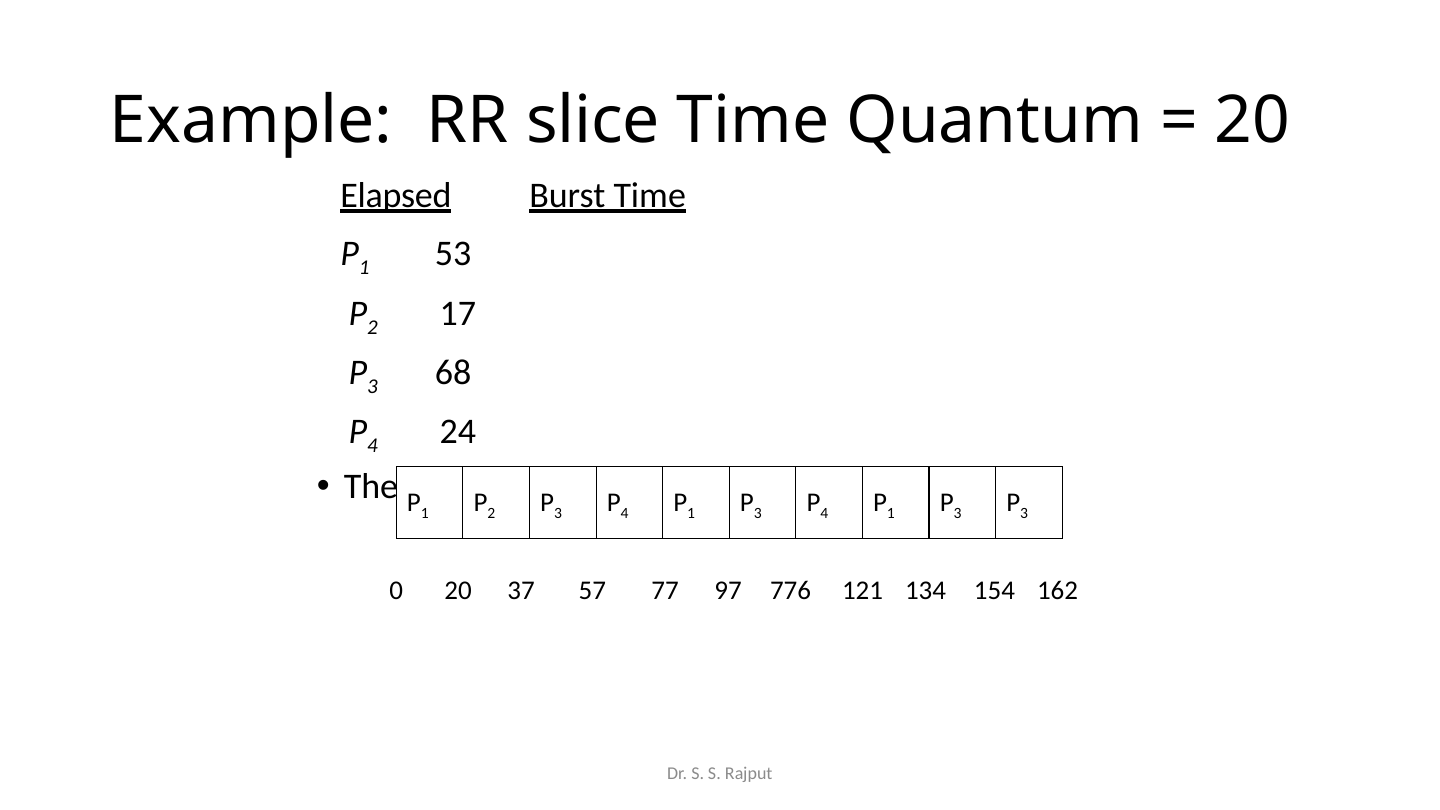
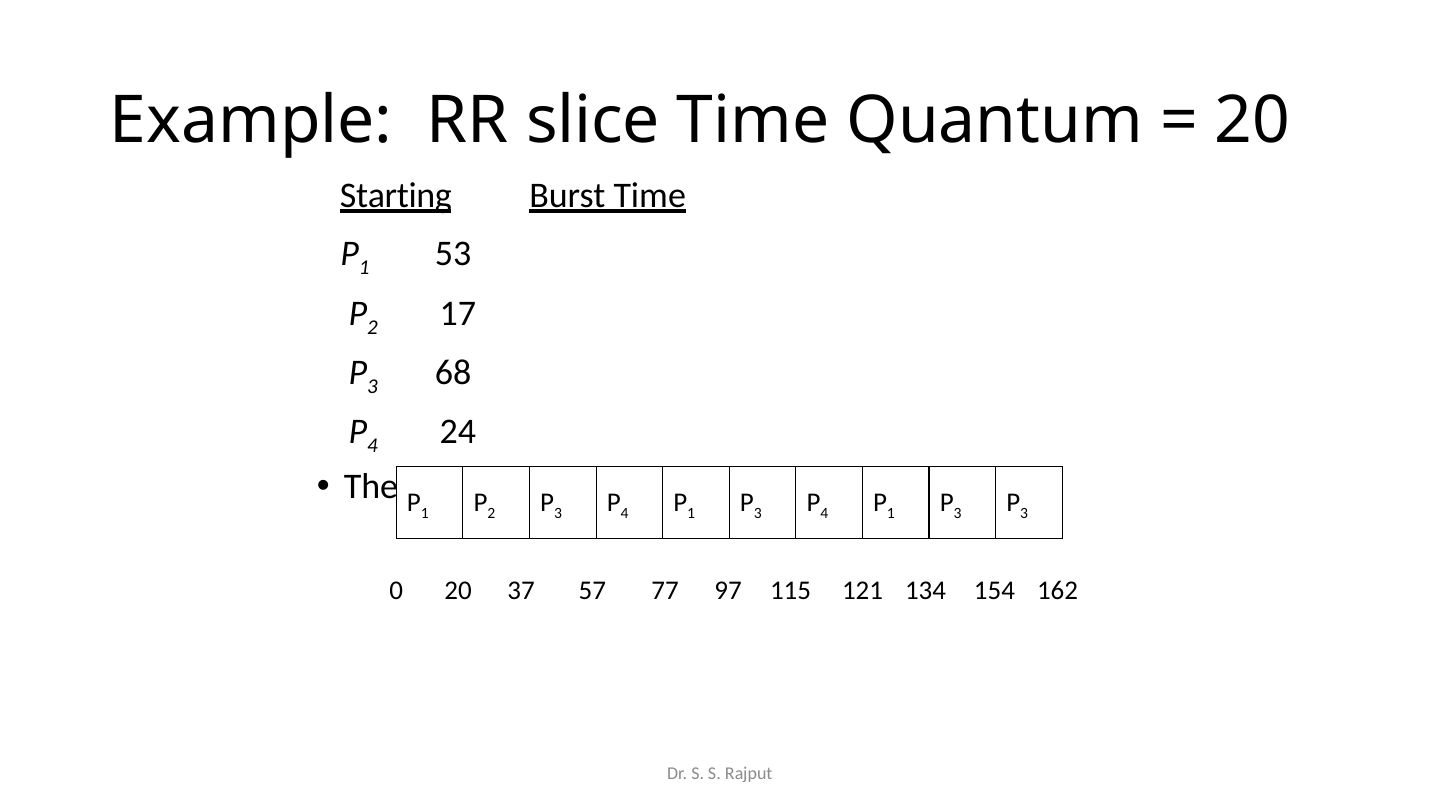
Elapsed: Elapsed -> Starting (396, 196)
776: 776 -> 115 (791, 590)
